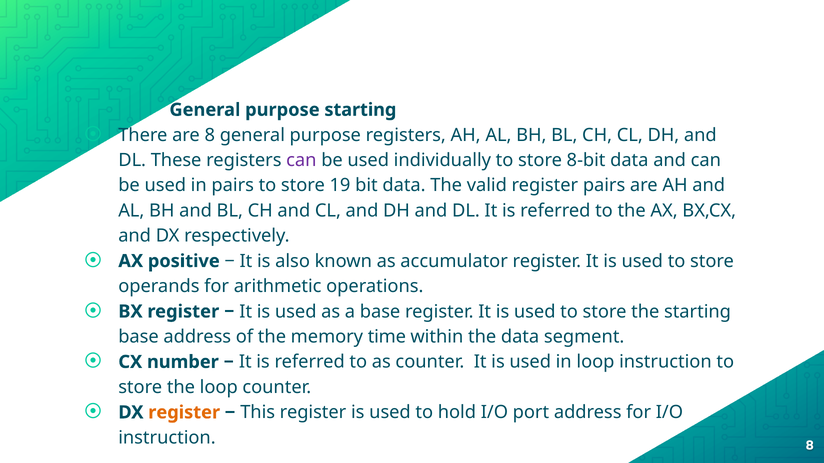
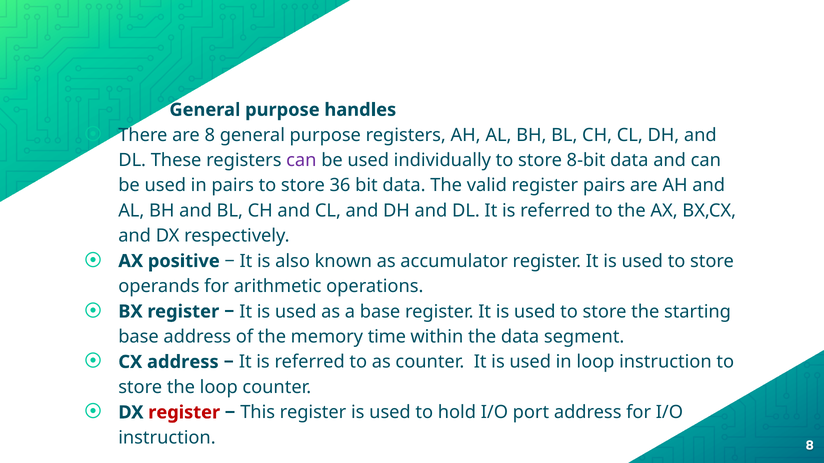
purpose starting: starting -> handles (360, 110)
19: 19 -> 36 (340, 186)
CX number: number -> address (183, 362)
register colour: orange -> red (184, 413)
